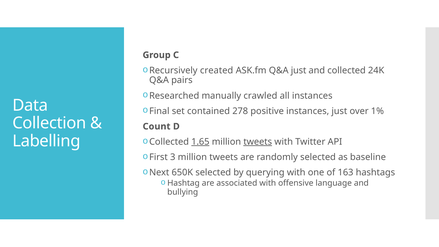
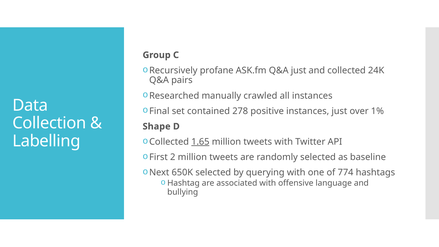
created: created -> profane (217, 70)
Count: Count -> Shape (157, 126)
tweets underline: present -> none (258, 142)
3: 3 -> 2 (173, 157)
163: 163 -> 774 (346, 173)
